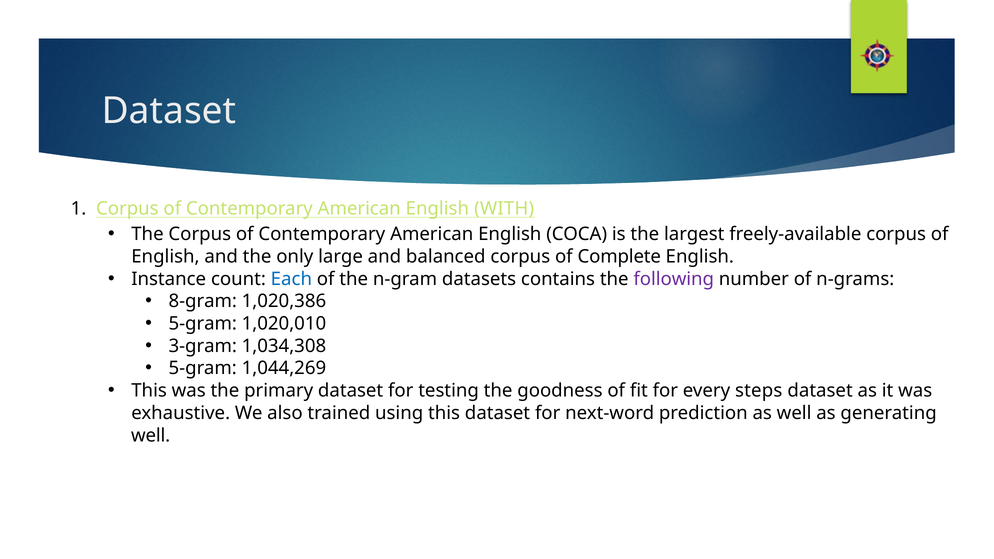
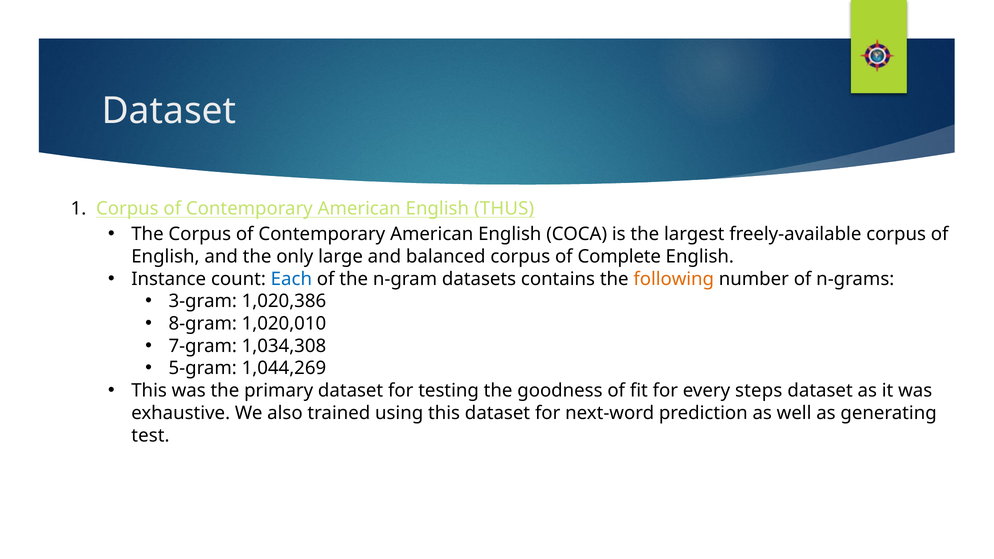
WITH: WITH -> THUS (504, 209)
following colour: purple -> orange (674, 279)
8-gram: 8-gram -> 3-gram (203, 301)
5-gram: 5-gram -> 8-gram (203, 324)
3-gram: 3-gram -> 7-gram (203, 346)
well: well -> test (150, 436)
